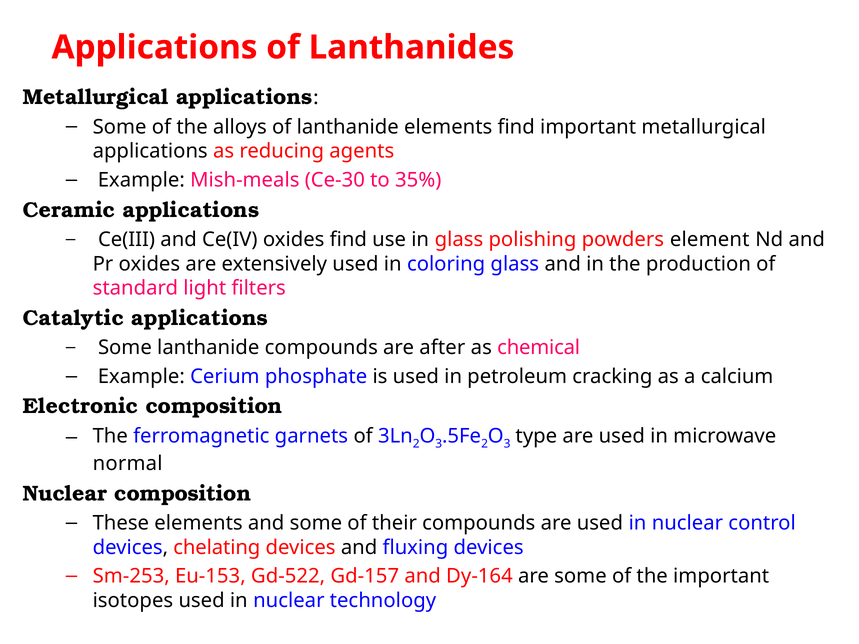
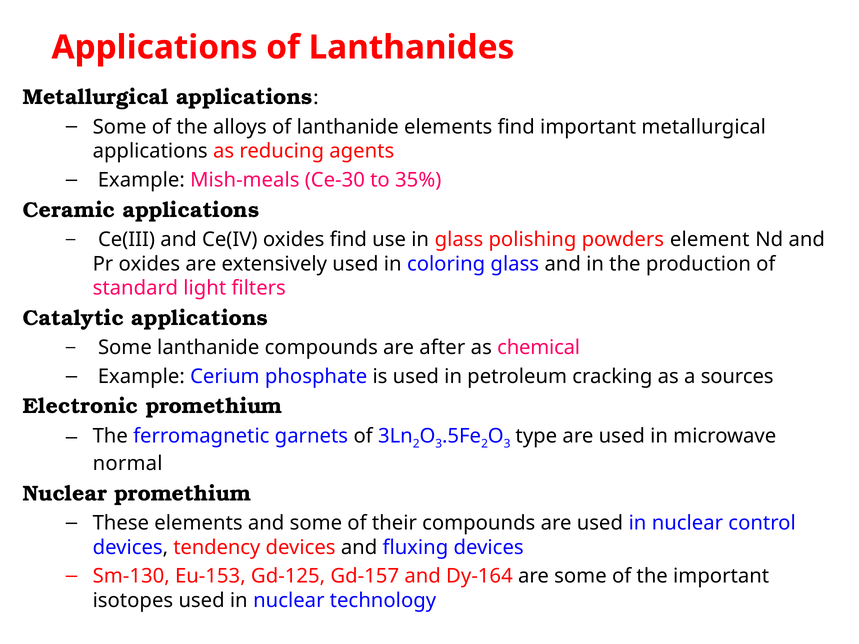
calcium: calcium -> sources (737, 377)
Electronic composition: composition -> promethium (214, 406)
Nuclear composition: composition -> promethium (183, 494)
chelating: chelating -> tendency (217, 548)
Sm-253: Sm-253 -> Sm-130 (131, 576)
Gd-522: Gd-522 -> Gd-125 (288, 576)
